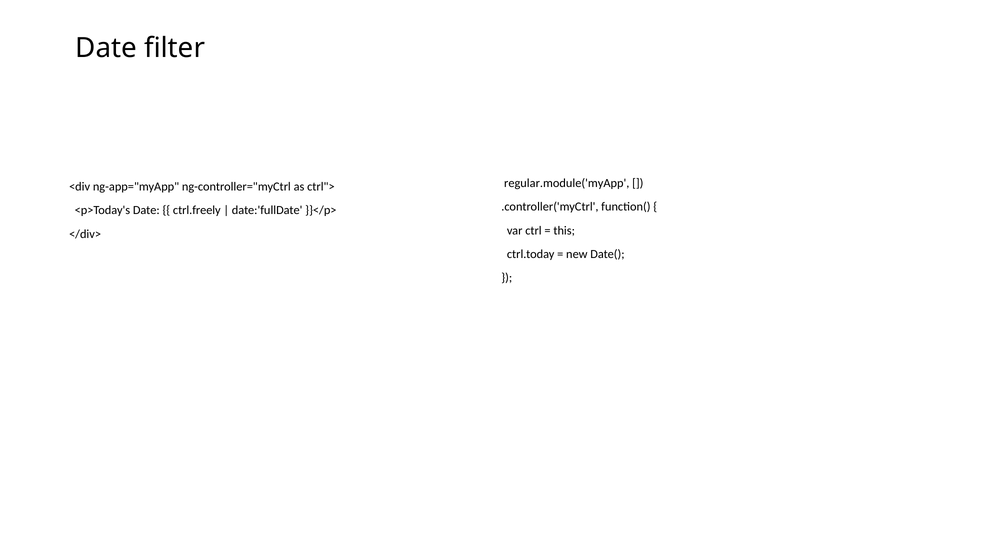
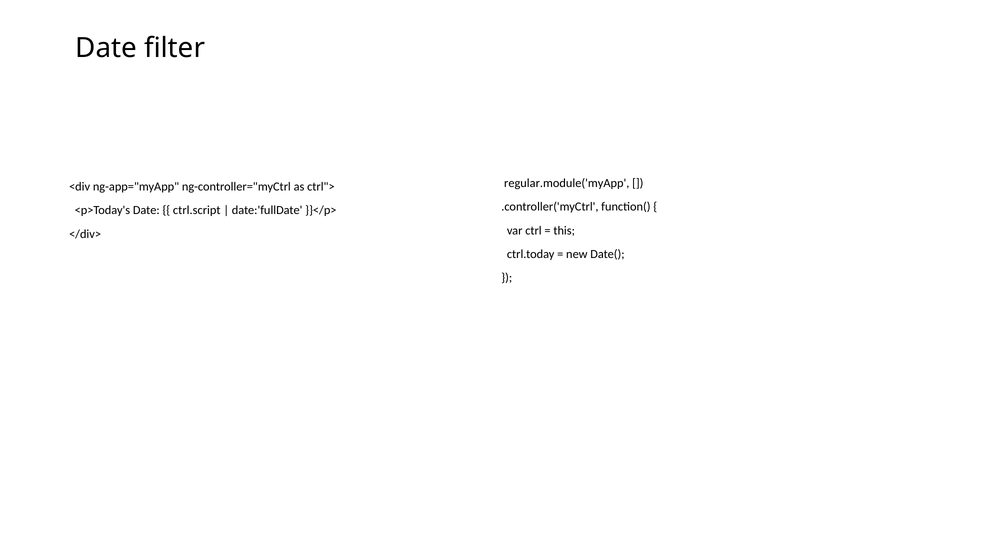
ctrl.freely: ctrl.freely -> ctrl.script (197, 210)
